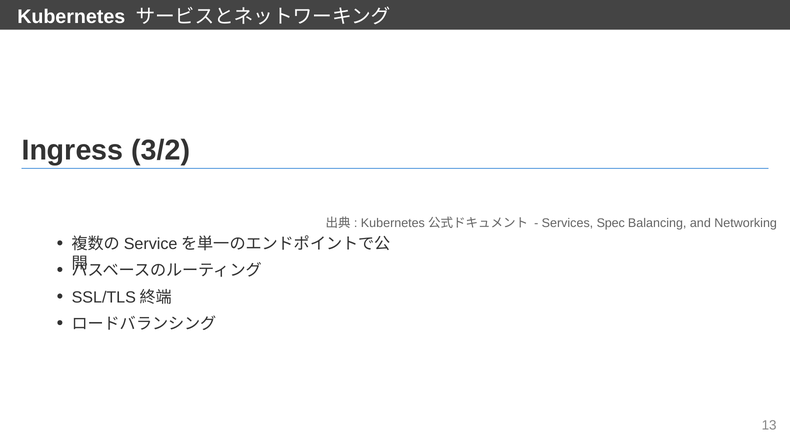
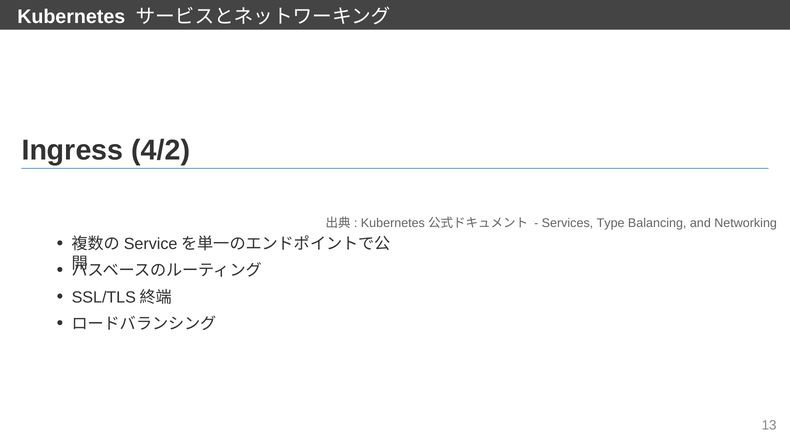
3/2: 3/2 -> 4/2 (161, 150)
Spec: Spec -> Type (611, 223)
